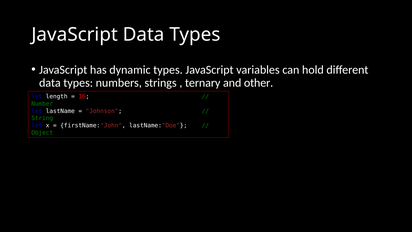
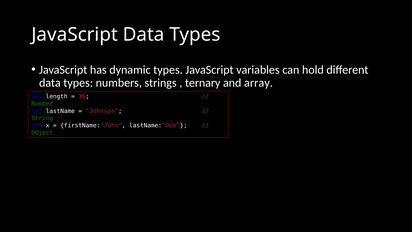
other: other -> array (258, 83)
